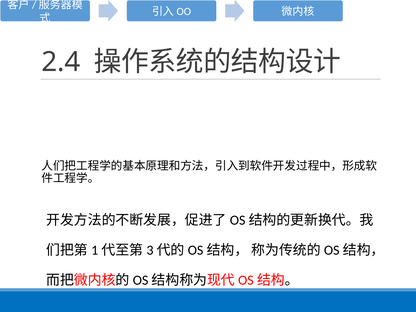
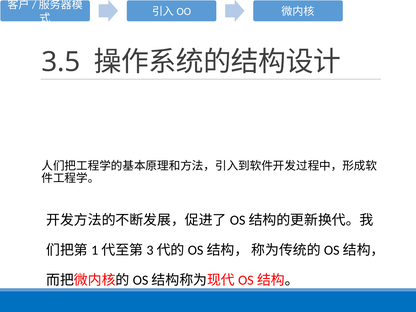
2.4: 2.4 -> 3.5 (61, 62)
